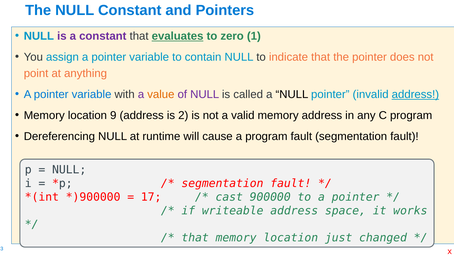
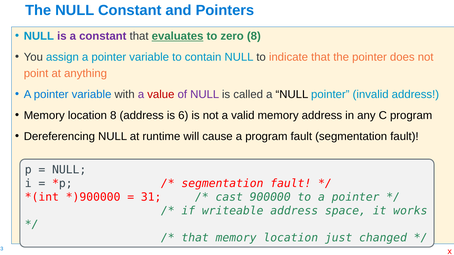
zero 1: 1 -> 8 (254, 36)
value colour: orange -> red (161, 95)
address underline: present -> none (415, 95)
location 9: 9 -> 8 (113, 116)
2: 2 -> 6 (183, 116)
17: 17 -> 31 (151, 197)
